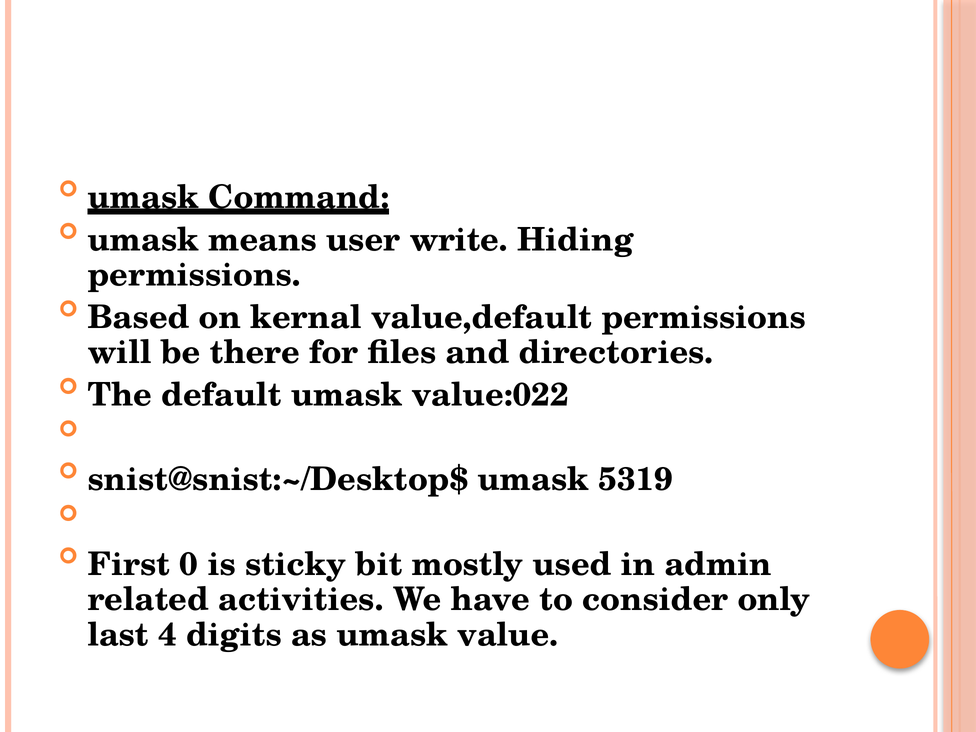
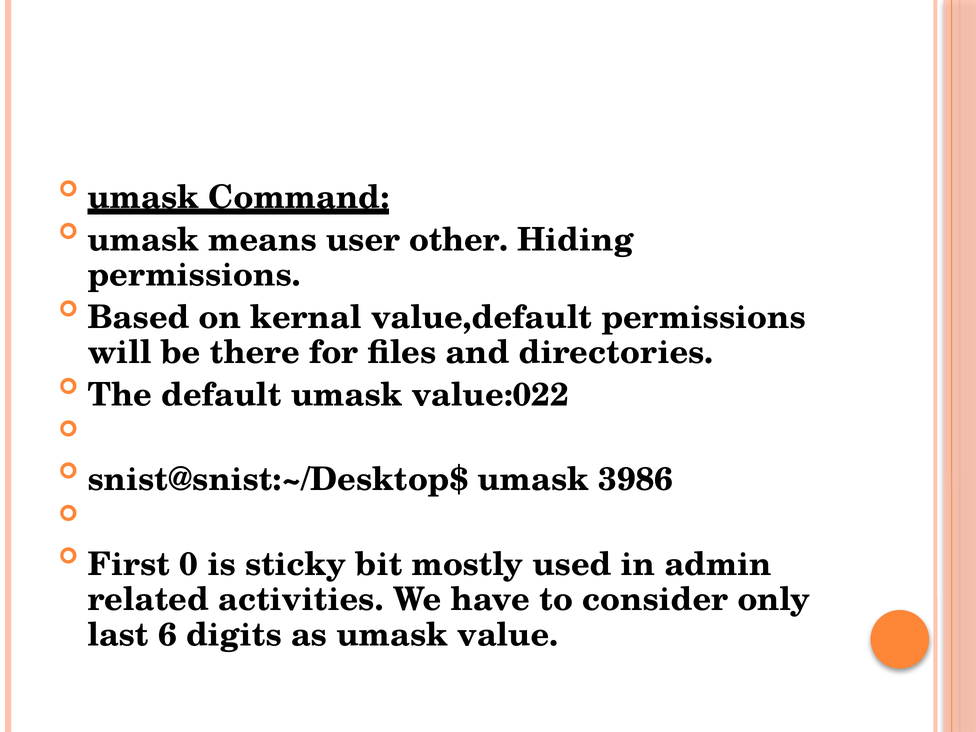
write: write -> other (459, 240)
5319: 5319 -> 3986 (636, 480)
4: 4 -> 6 (167, 635)
